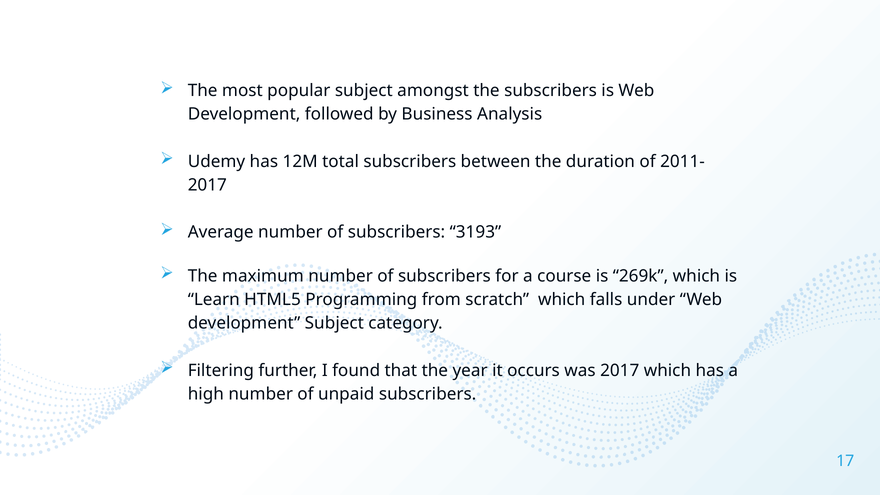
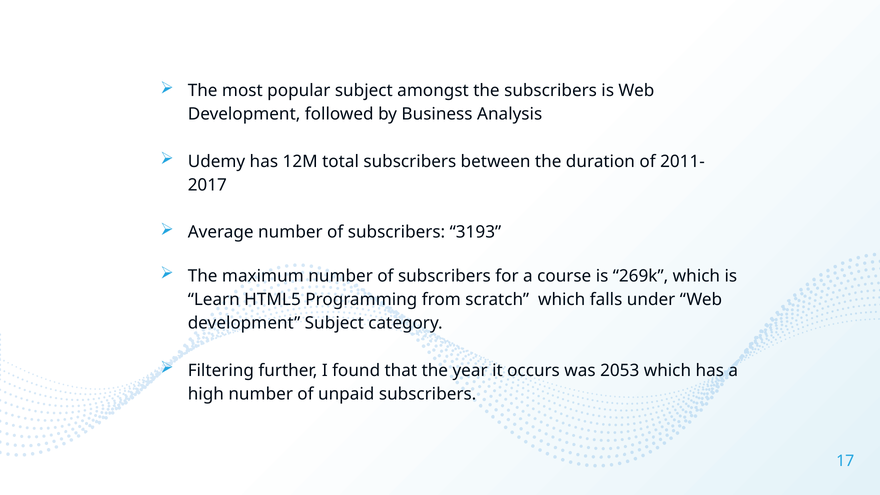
was 2017: 2017 -> 2053 (620, 370)
